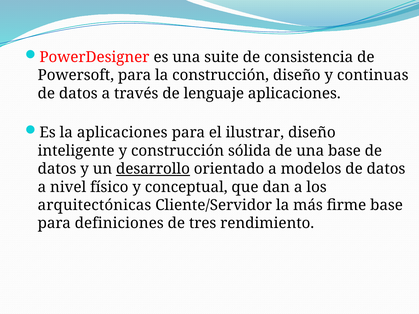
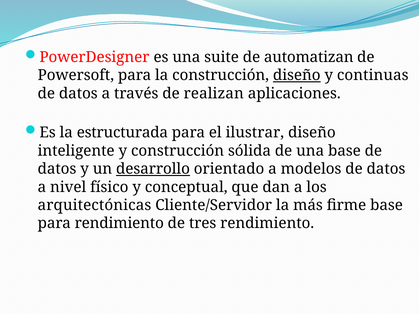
consistencia: consistencia -> automatizan (309, 57)
diseño underline: none -> present (297, 75)
lenguaje: lenguaje -> realizan (214, 93)
la aplicaciones: aplicaciones -> estructurada (122, 133)
para definiciones: definiciones -> rendimiento (119, 223)
